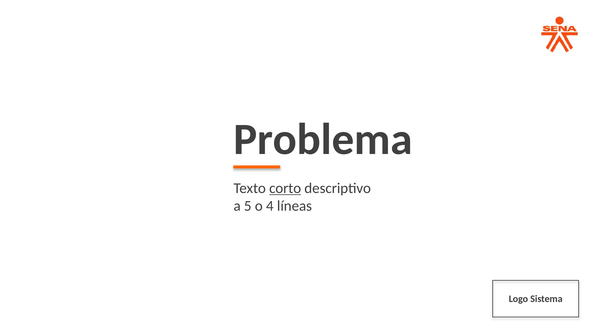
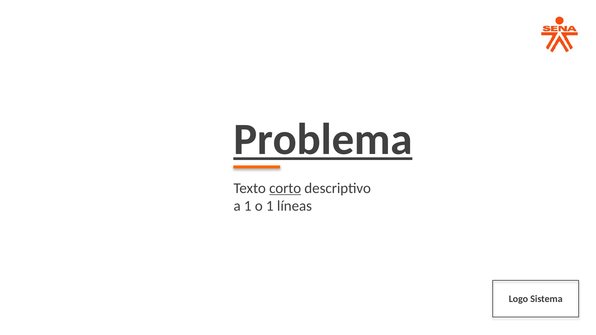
Problema underline: none -> present (323, 140)
a 5: 5 -> 1 (248, 206)
o 4: 4 -> 1 (270, 206)
